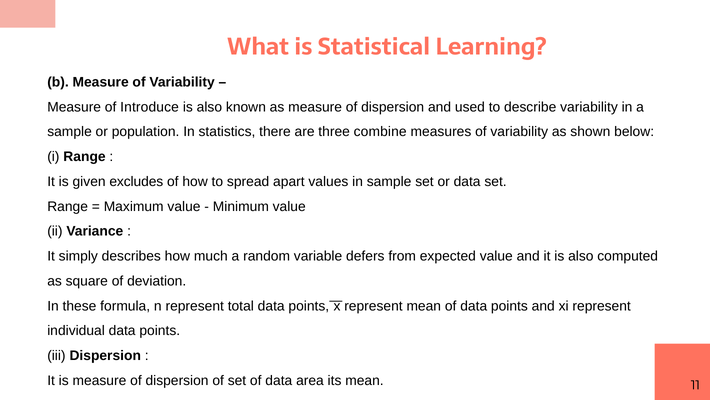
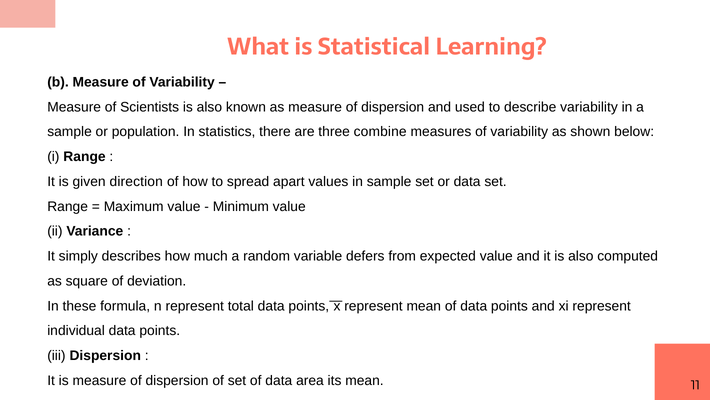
Introduce: Introduce -> Scientists (150, 107)
excludes: excludes -> direction (136, 181)
